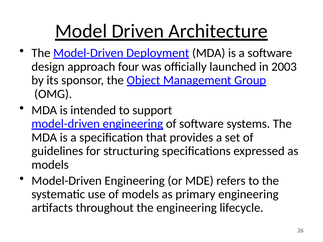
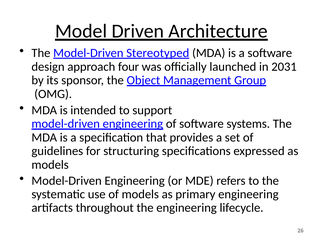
Deployment: Deployment -> Stereotyped (158, 53)
2003: 2003 -> 2031 (284, 67)
